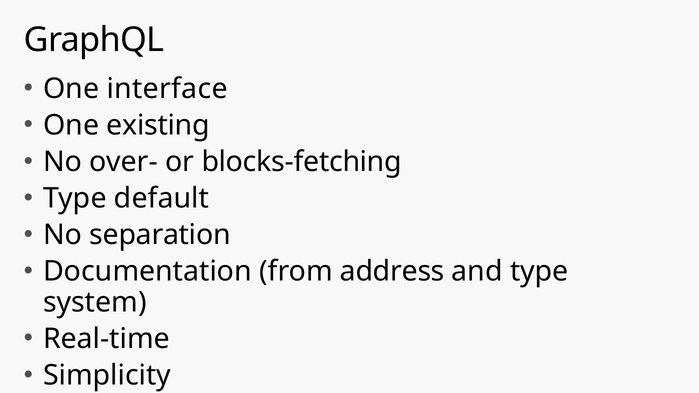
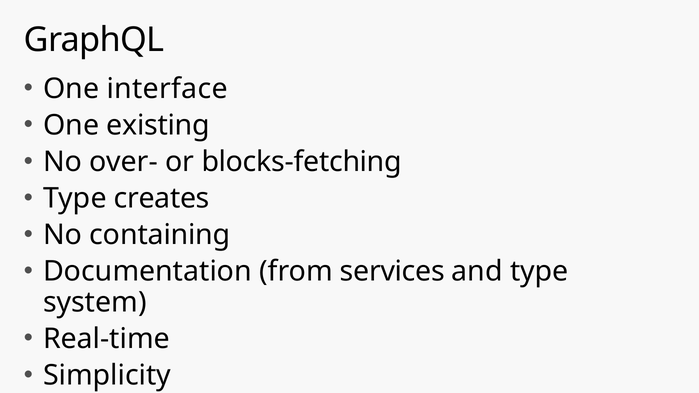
default: default -> creates (162, 198)
separation: separation -> containing (160, 235)
address: address -> services (392, 271)
